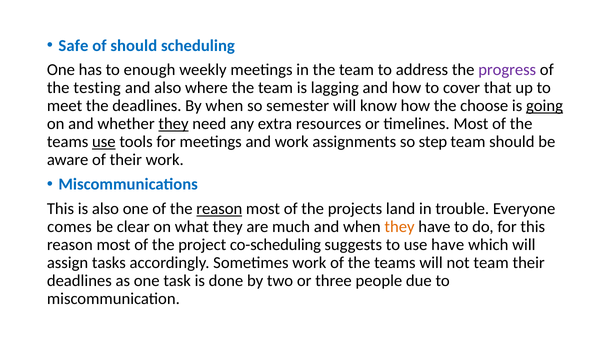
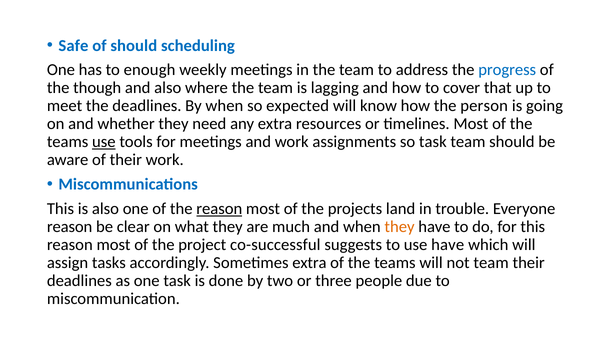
progress colour: purple -> blue (507, 70)
testing: testing -> though (97, 88)
semester: semester -> expected (298, 106)
choose: choose -> person (484, 106)
going underline: present -> none (545, 106)
they underline: present -> none (173, 124)
so step: step -> task (433, 142)
comes: comes -> reason (70, 227)
co-scheduling: co-scheduling -> co-successful (275, 245)
Sometimes work: work -> extra (309, 263)
